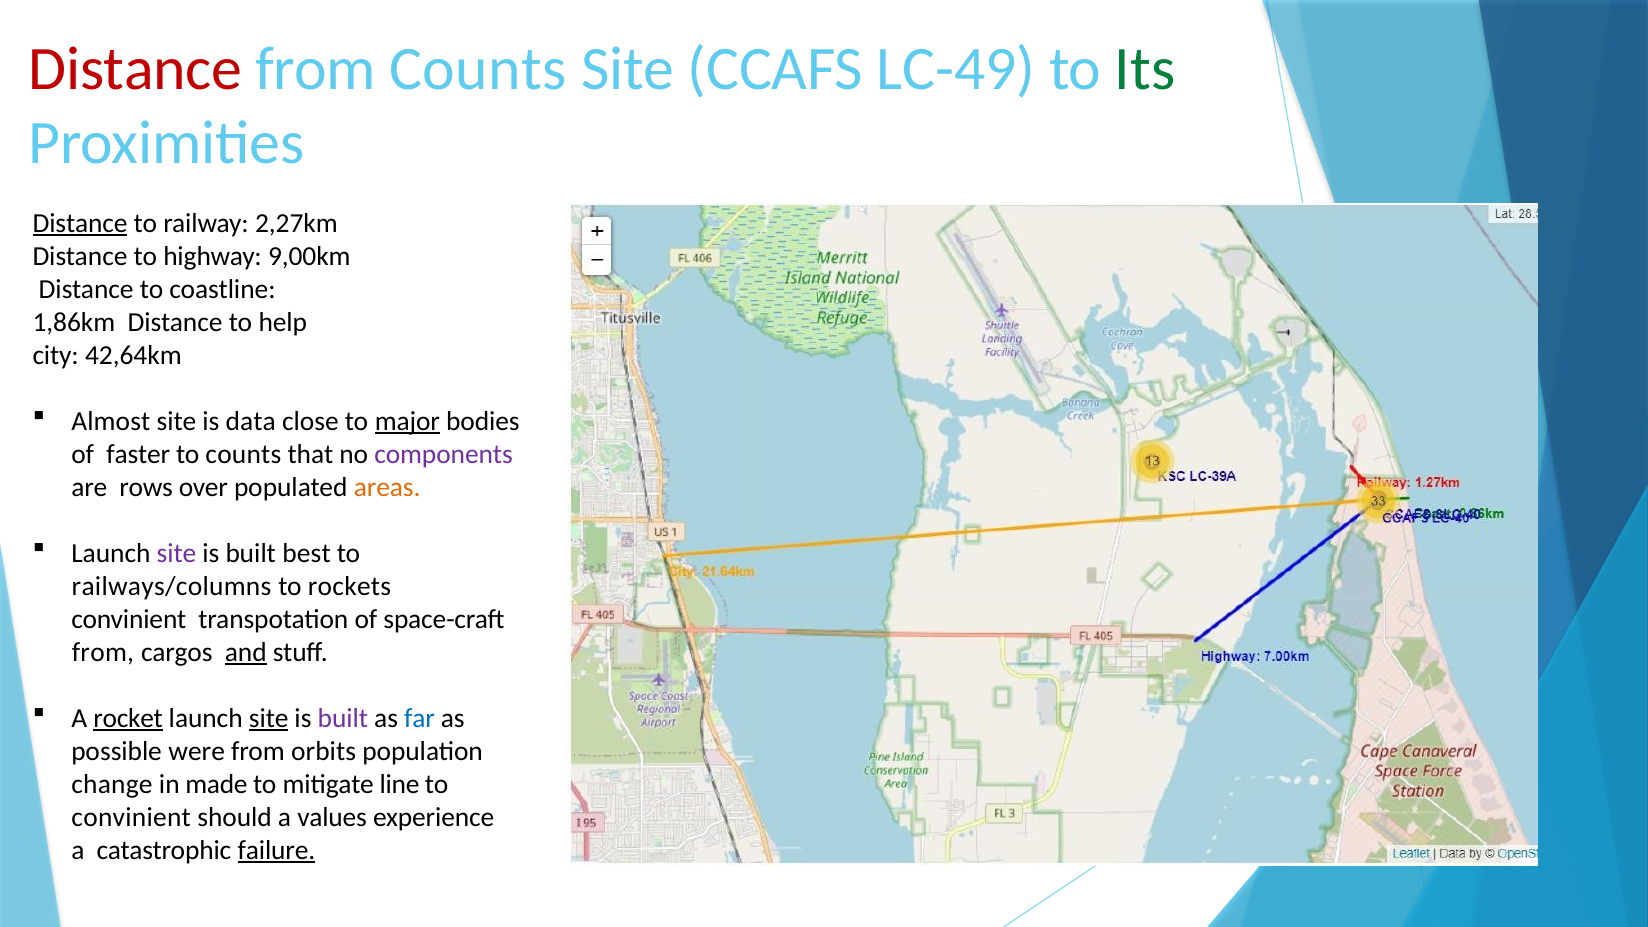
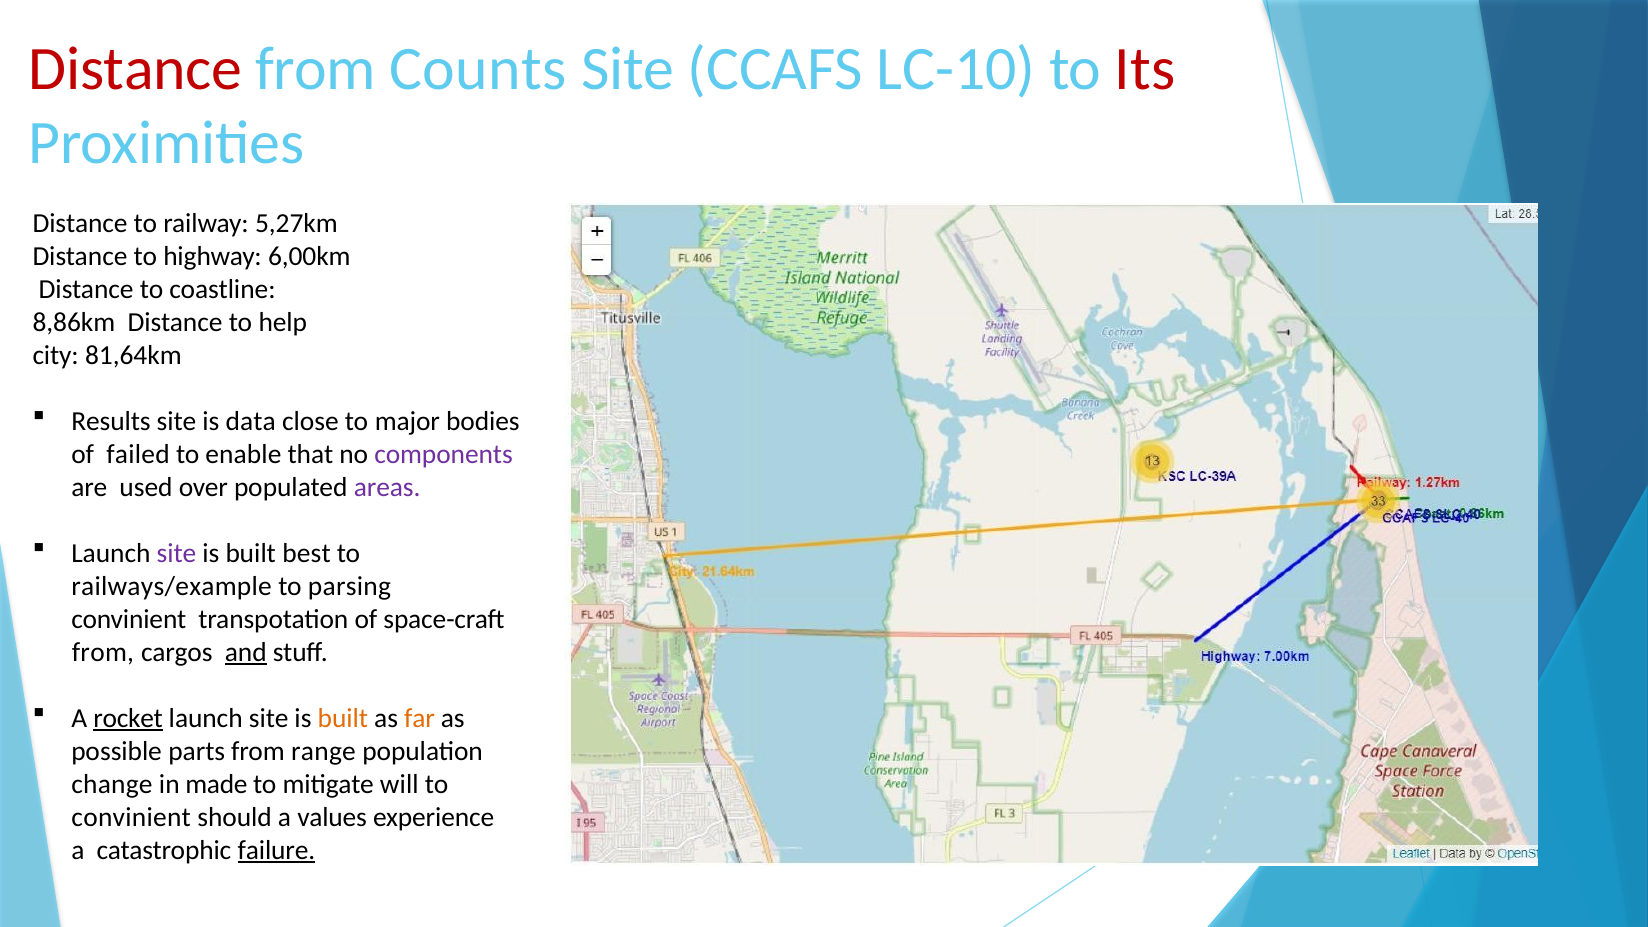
LC-49: LC-49 -> LC-10 (956, 69)
Its colour: green -> red (1145, 69)
Distance underline: present -> none (80, 223)
2,27km: 2,27km -> 5,27km (296, 223)
9,00km: 9,00km -> 6,00km (309, 256)
1,86km: 1,86km -> 8,86km (74, 322)
42,64km: 42,64km -> 81,64km (133, 355)
Almost: Almost -> Results (111, 421)
major underline: present -> none (407, 421)
faster: faster -> failed (138, 454)
to counts: counts -> enable (243, 454)
rows: rows -> used (146, 487)
areas colour: orange -> purple (387, 487)
railways/columns: railways/columns -> railways/example (172, 586)
rockets: rockets -> parsing (350, 586)
site underline: present -> none (269, 718)
built colour: purple -> orange (343, 718)
far colour: blue -> orange (420, 718)
were: were -> parts (197, 751)
orbits: orbits -> range (323, 751)
line: line -> will (399, 784)
